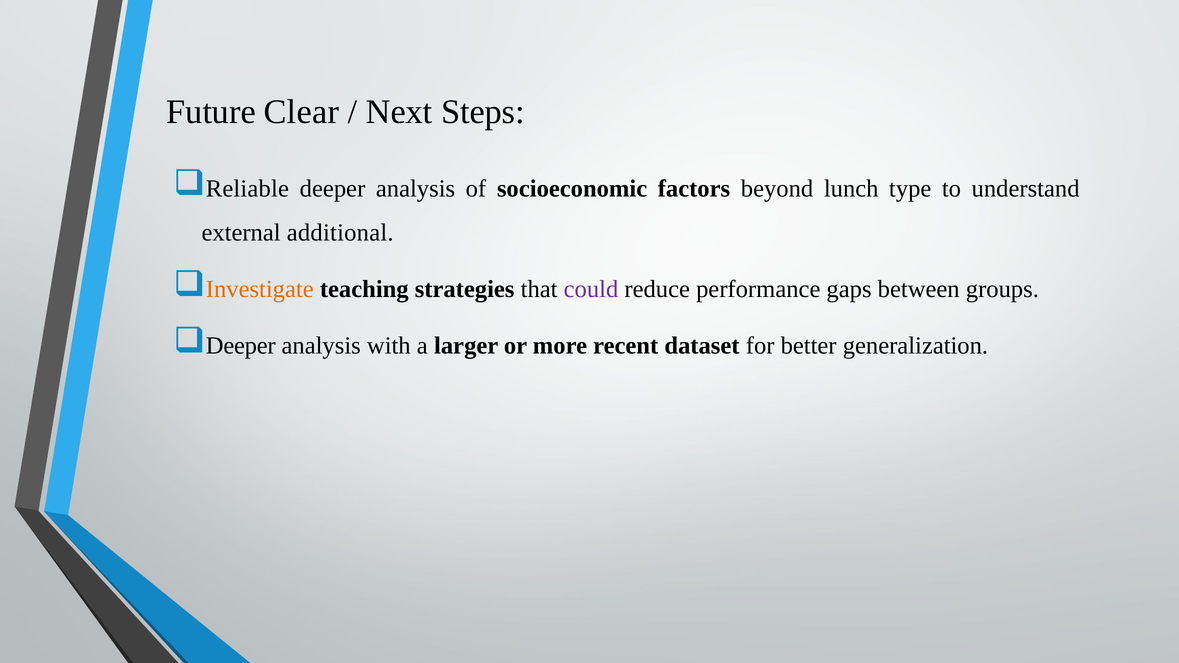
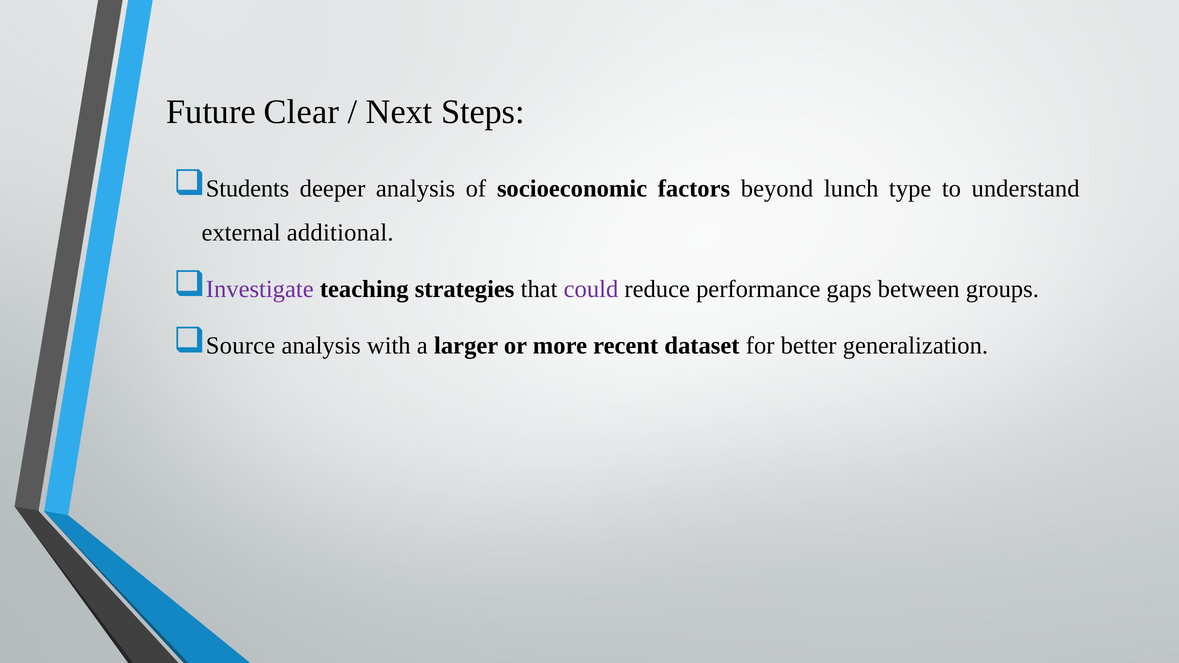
Reliable: Reliable -> Students (248, 189)
Investigate colour: orange -> purple (260, 289)
Deeper: Deeper -> Source (241, 346)
